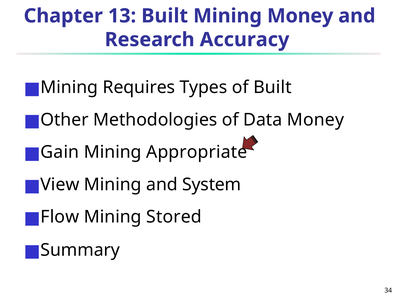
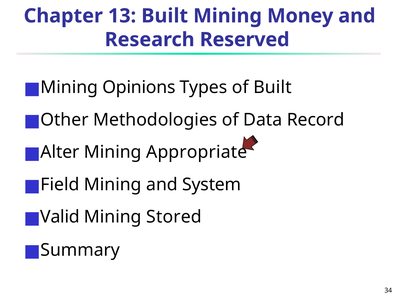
Accuracy: Accuracy -> Reserved (245, 40)
Requires: Requires -> Opinions (139, 87)
Data Money: Money -> Record (316, 120)
Gain: Gain -> Alter (60, 152)
View: View -> Field (60, 185)
Flow: Flow -> Valid (60, 217)
